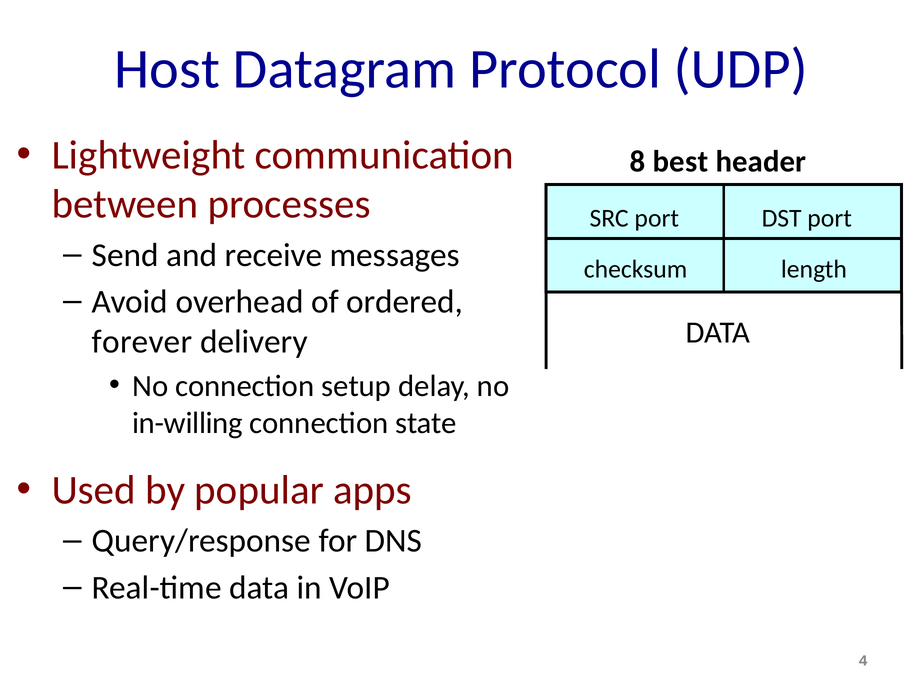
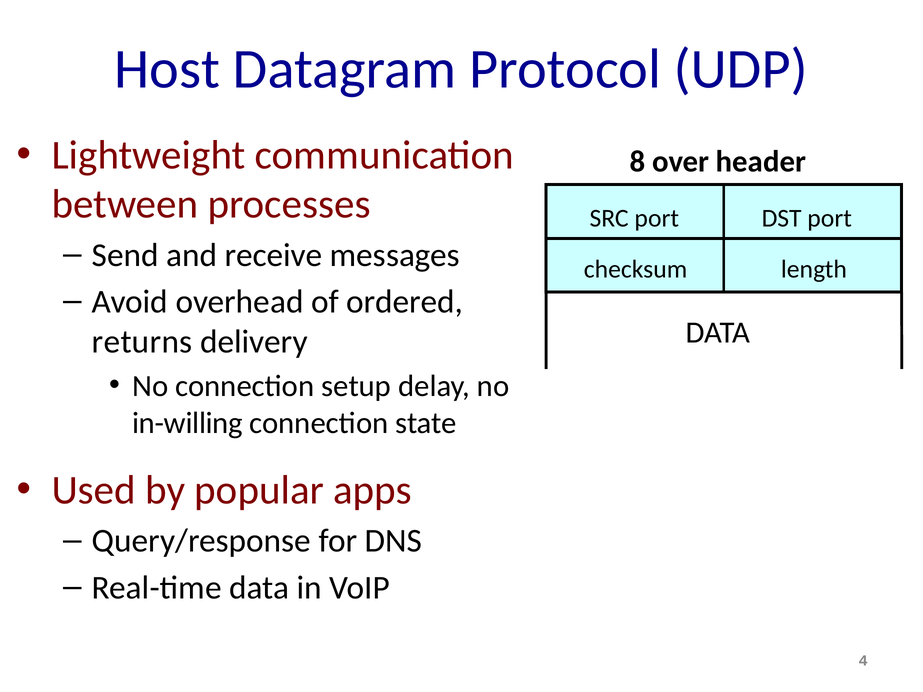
best: best -> over (681, 162)
forever: forever -> returns (142, 342)
